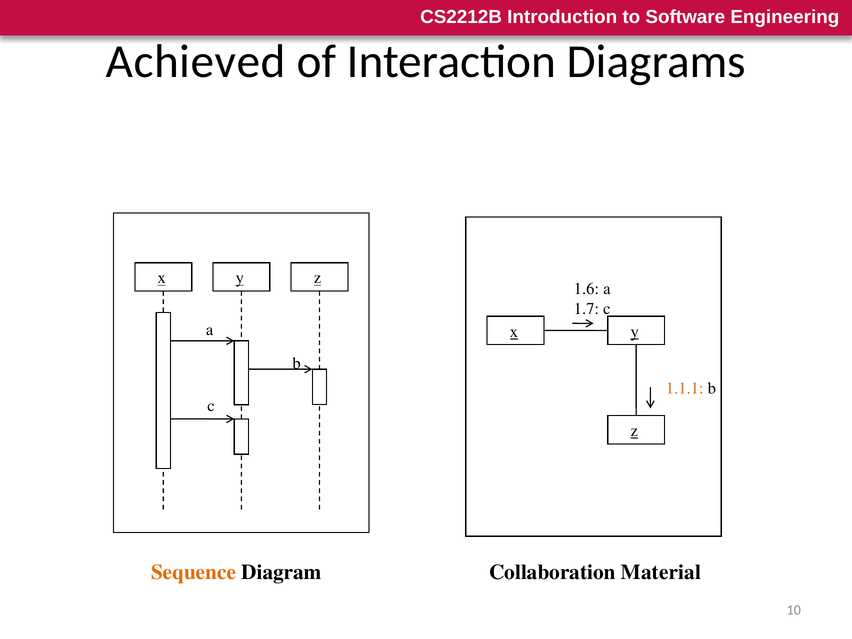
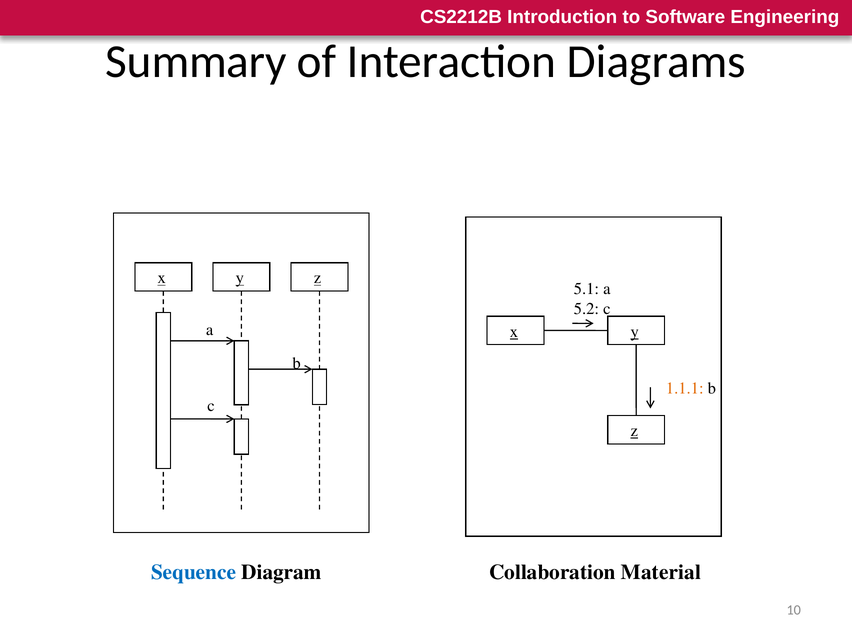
Achieved: Achieved -> Summary (196, 61)
1.6: 1.6 -> 5.1 (586, 289)
1.7: 1.7 -> 5.2 (586, 309)
Sequence colour: orange -> blue (194, 572)
